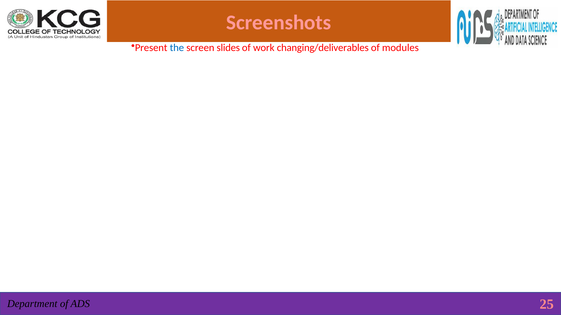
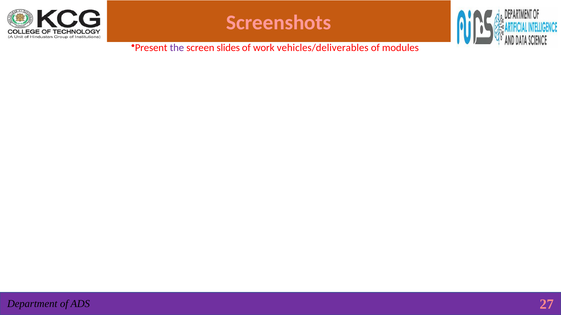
the colour: blue -> purple (177, 48)
changing/deliverables: changing/deliverables -> vehicles/deliverables (323, 48)
25: 25 -> 27 (547, 305)
